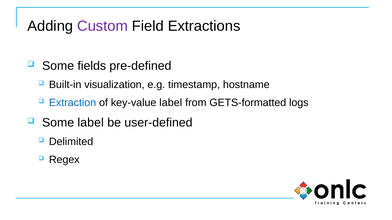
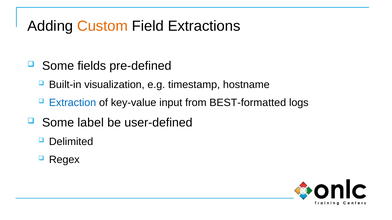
Custom colour: purple -> orange (102, 26)
key-value label: label -> input (171, 103)
GETS-formatted: GETS-formatted -> BEST-formatted (248, 103)
